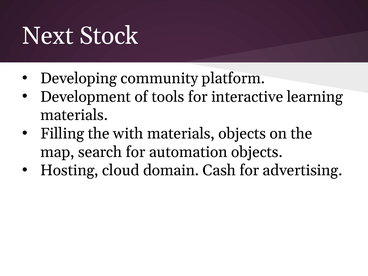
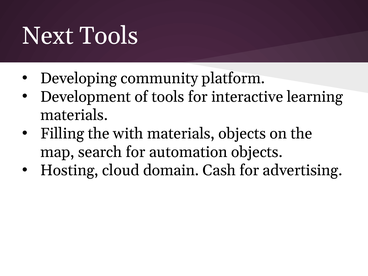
Next Stock: Stock -> Tools (109, 36)
